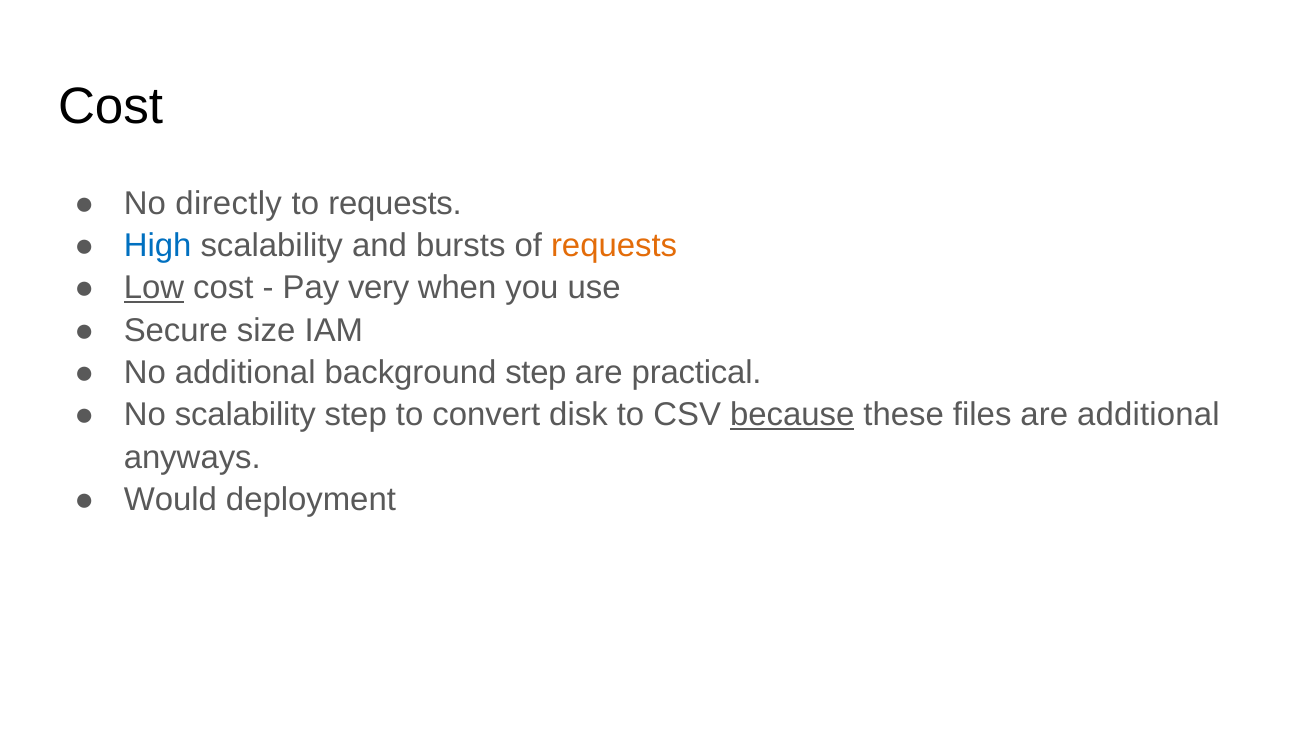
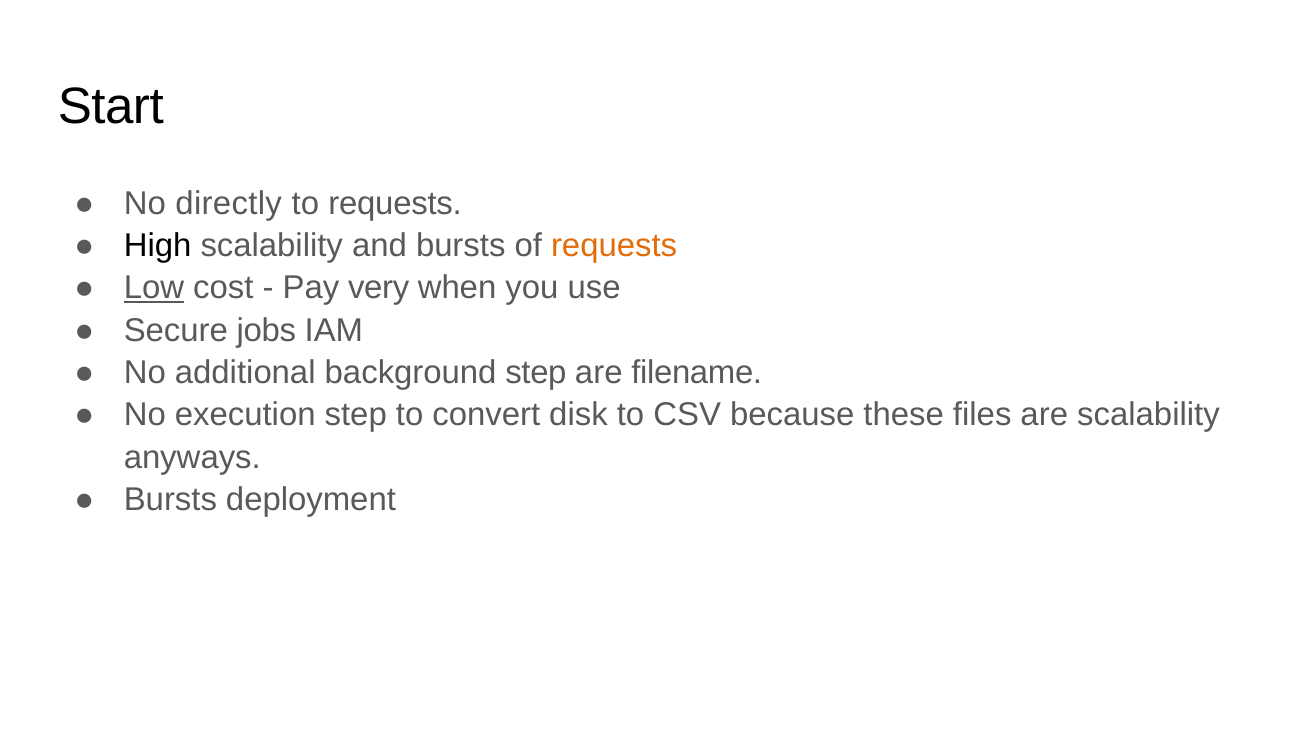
Cost: Cost -> Start (111, 107)
High colour: blue -> black (158, 246)
size: size -> jobs (266, 330)
practical: practical -> filename (697, 373)
No scalability: scalability -> execution (245, 415)
because underline: present -> none (792, 415)
are additional: additional -> scalability (1148, 415)
Would: Would -> Bursts (170, 500)
